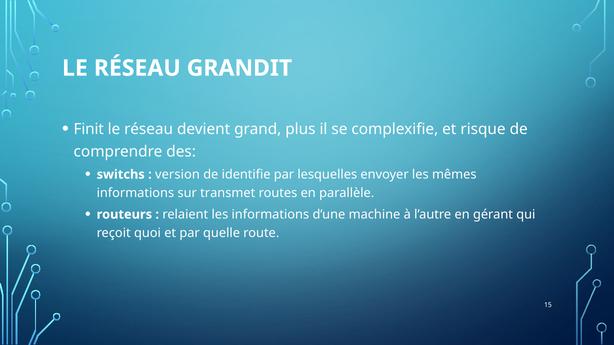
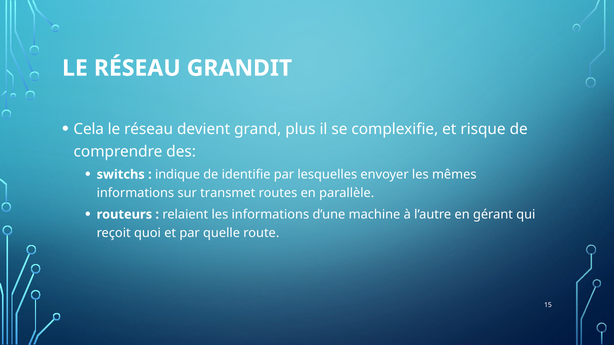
Finit: Finit -> Cela (89, 130)
version: version -> indique (178, 175)
